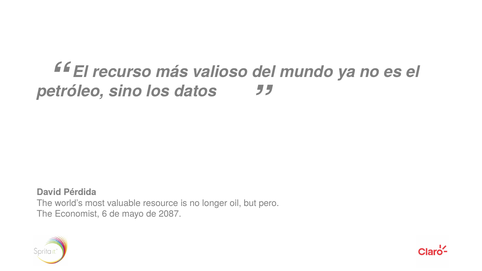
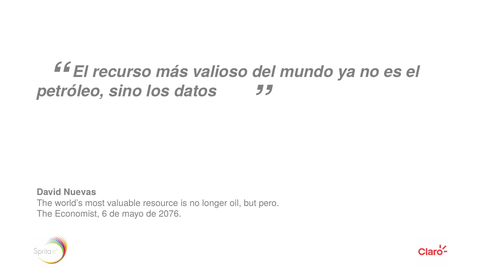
Pérdida: Pérdida -> Nuevas (80, 192)
2087: 2087 -> 2076 (170, 214)
